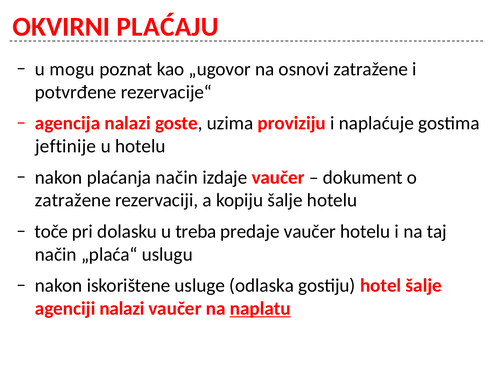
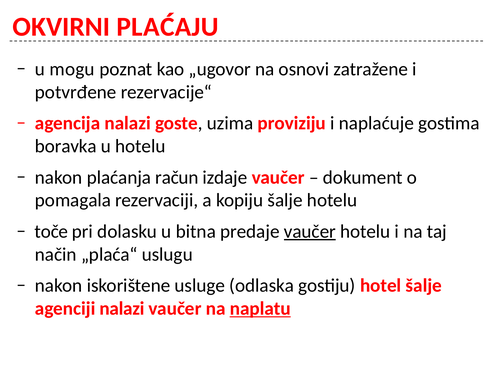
jeftinije: jeftinije -> boravka (66, 147)
plaćanja način: način -> račun (177, 178)
zatražene: zatražene -> pomagala (73, 201)
treba: treba -> bitna (196, 232)
vaučer underline: none -> present (310, 232)
